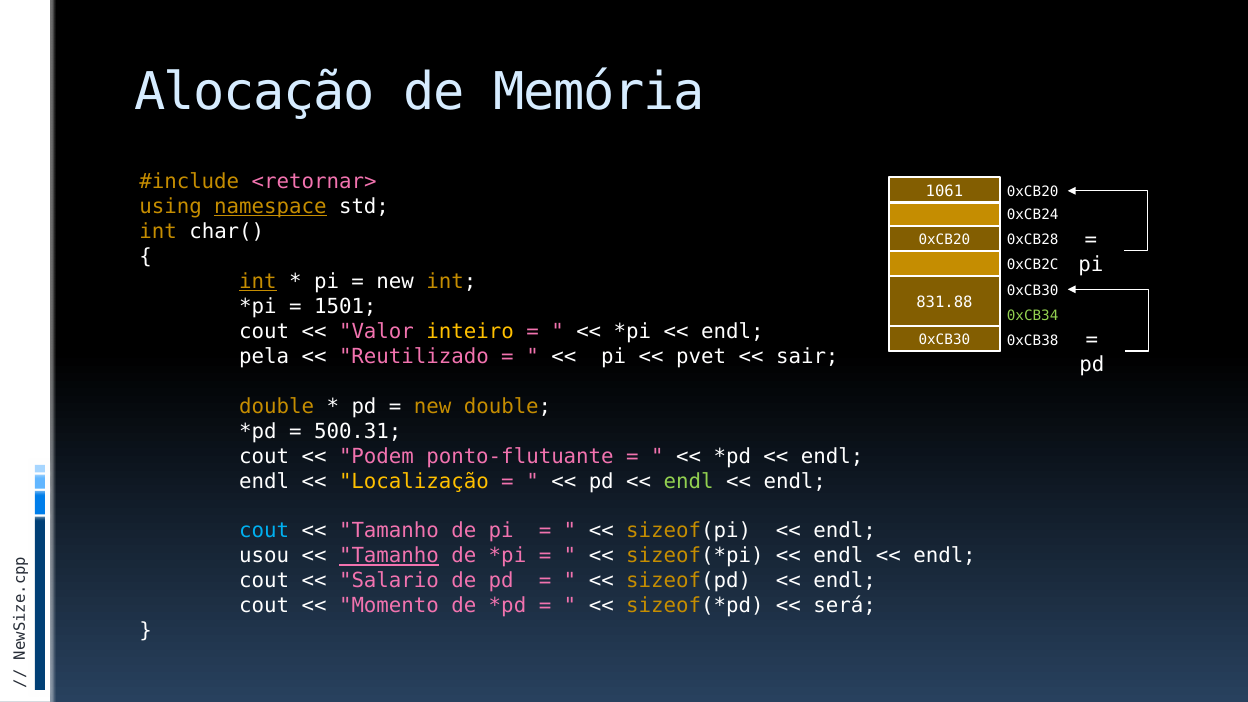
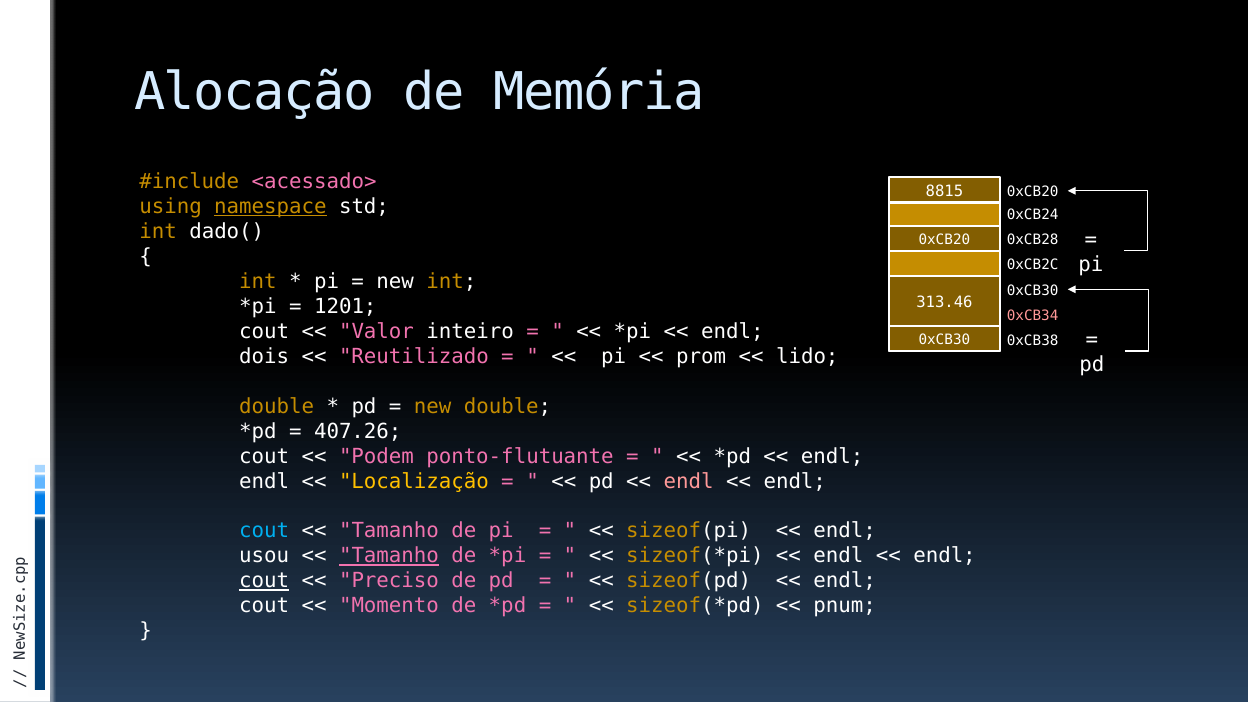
<retornar>: <retornar> -> <acessado> (314, 182)
1061: 1061 -> 8815 (944, 191)
char(: char( -> dado( (227, 232)
int underline: present -> none (258, 282)
831.88: 831.88 -> 313.46 (944, 302)
1501: 1501 -> 1201 (345, 307)
0xCB34 colour: light green -> pink (1033, 315)
inteiro colour: yellow -> white (470, 331)
pela: pela -> dois (264, 356)
pvet: pvet -> prom (701, 356)
sair: sair -> lido (807, 356)
500.31: 500.31 -> 407.26 (358, 431)
endl colour: light green -> pink (689, 481)
cout underline: none -> present (264, 581)
Salario: Salario -> Preciso (389, 581)
será: será -> pnum (845, 606)
